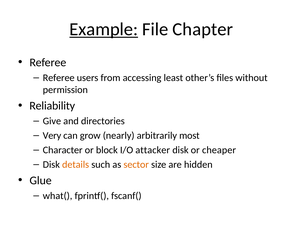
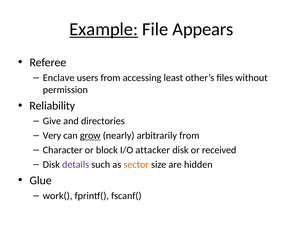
Chapter: Chapter -> Appears (203, 29)
Referee: Referee -> Enclave (59, 78)
grow underline: none -> present (90, 136)
arbitrarily most: most -> from (189, 136)
cheaper: cheaper -> received (219, 150)
details colour: orange -> purple (76, 165)
what(: what( -> work( (58, 196)
